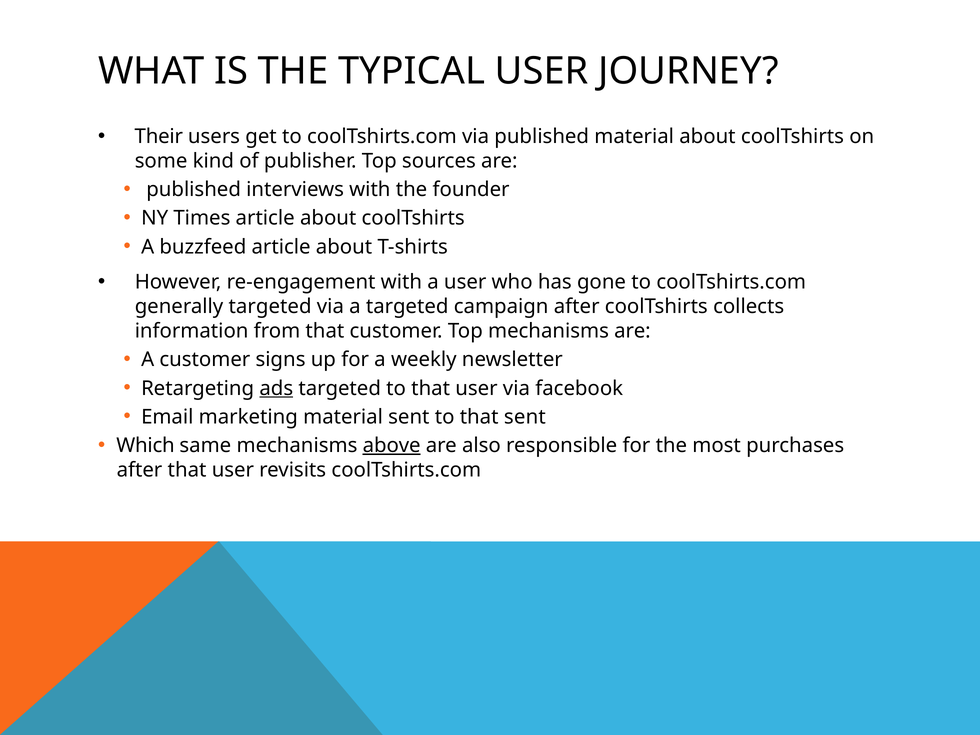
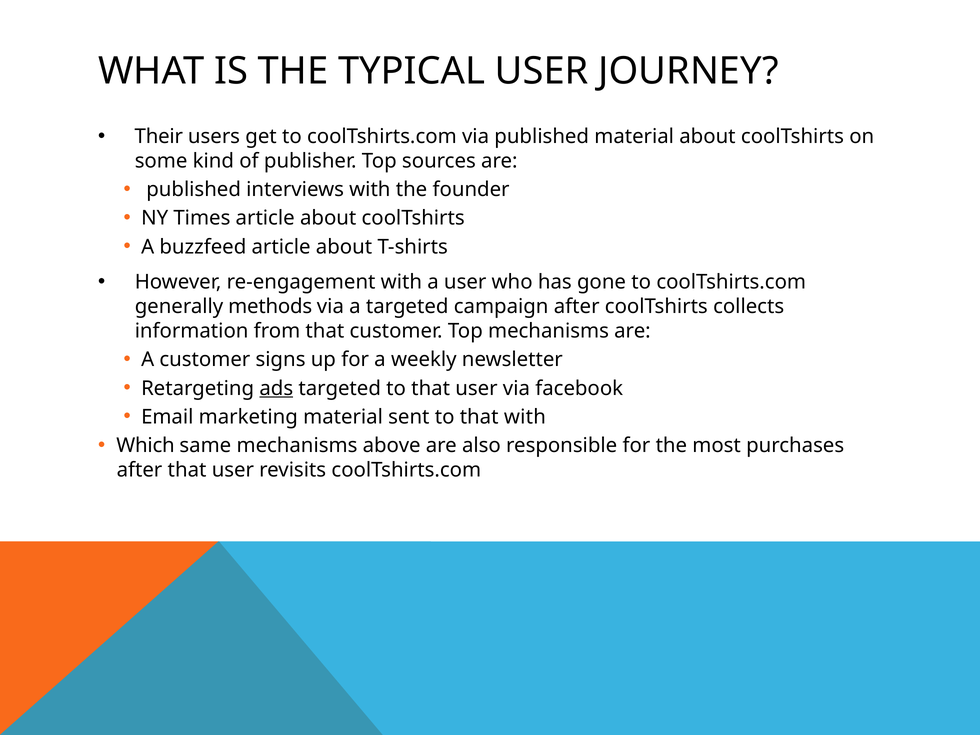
generally targeted: targeted -> methods (270, 307)
that sent: sent -> with (525, 417)
above underline: present -> none (392, 446)
